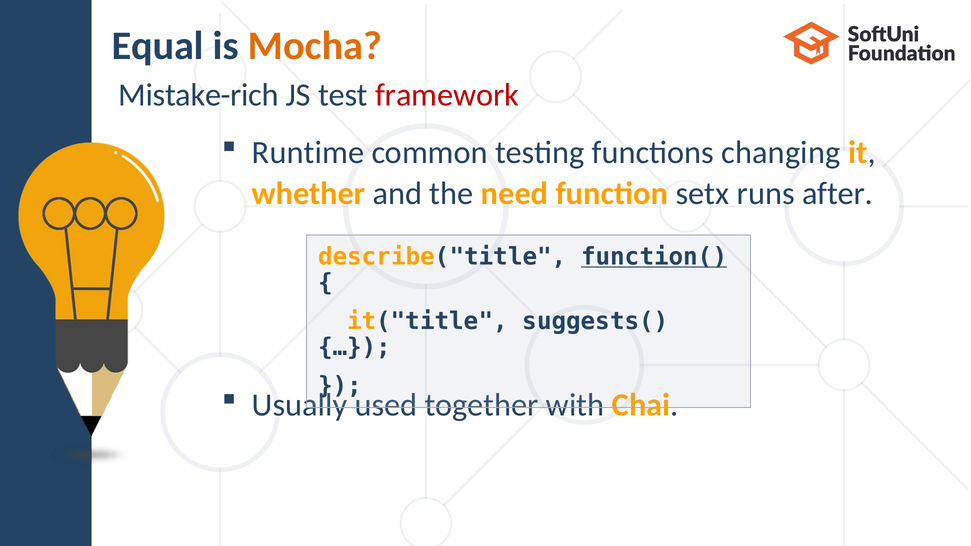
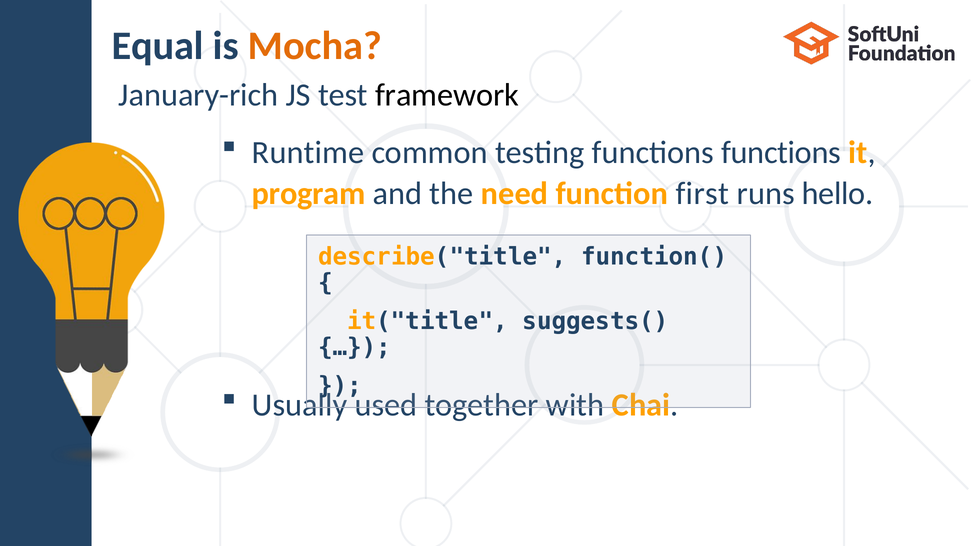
Mistake-rich: Mistake-rich -> January-rich (198, 95)
framework colour: red -> black (447, 95)
functions changing: changing -> functions (781, 153)
whether: whether -> program (309, 194)
setx: setx -> first (702, 194)
after: after -> hello (838, 194)
function( underline: present -> none (654, 257)
